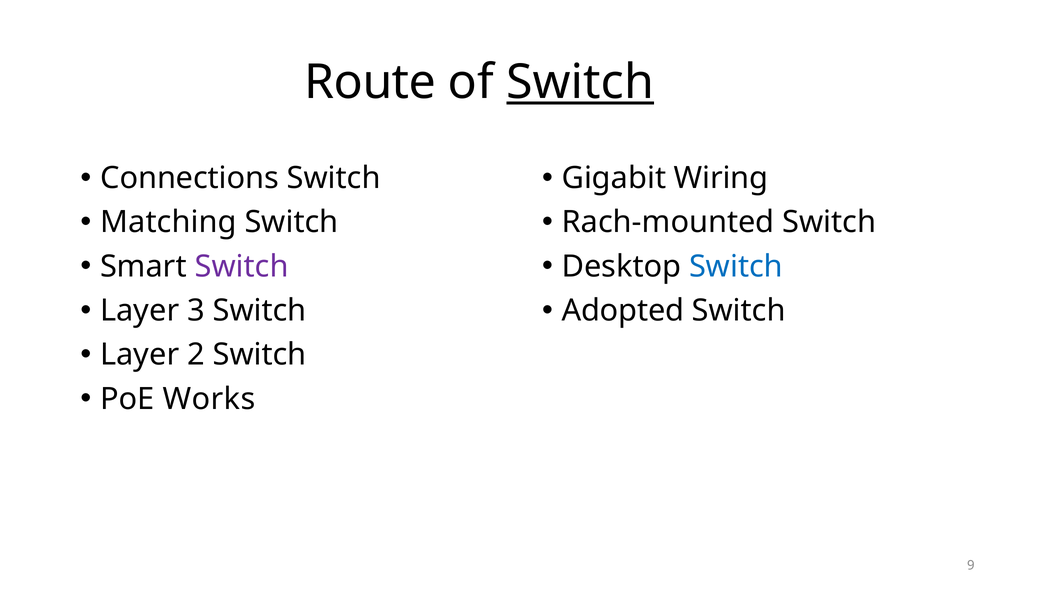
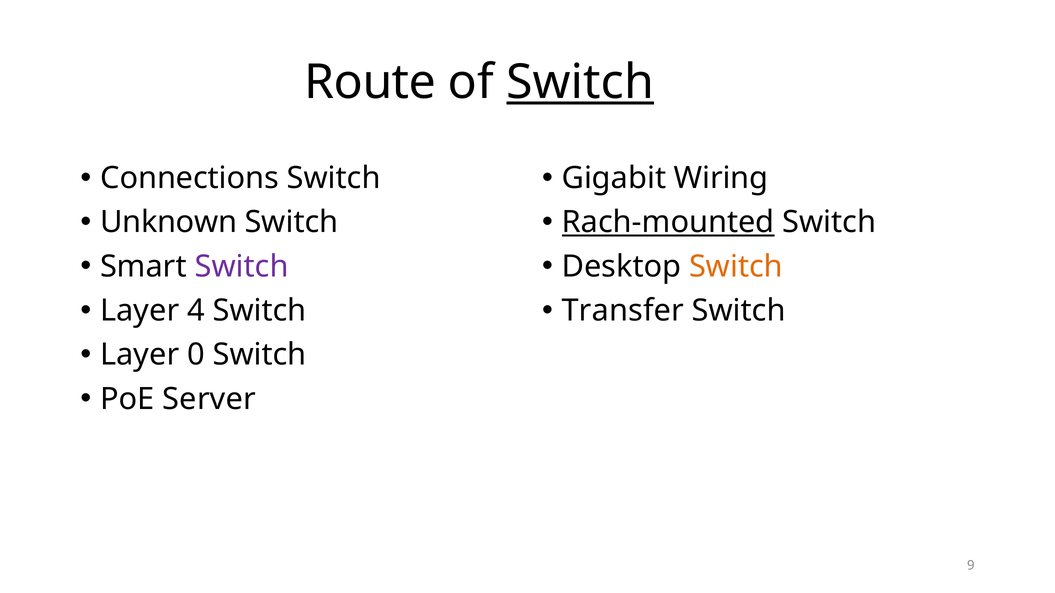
Matching: Matching -> Unknown (169, 222)
Rach-mounted underline: none -> present (668, 222)
Switch colour: blue -> orange (736, 267)
3: 3 -> 4 (196, 311)
Adopted: Adopted -> Transfer (623, 311)
2: 2 -> 0 (196, 355)
Works: Works -> Server (209, 399)
